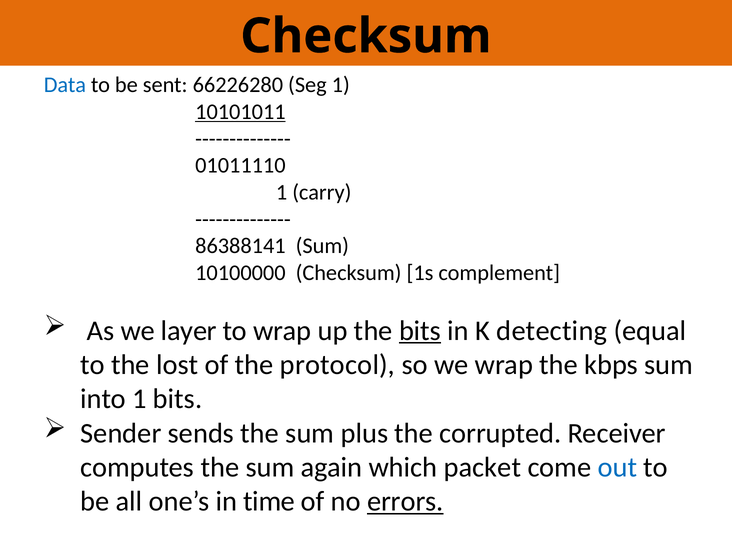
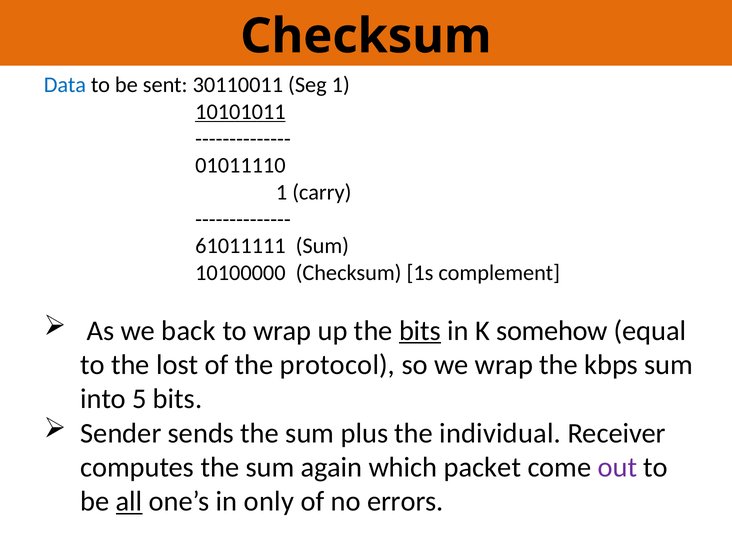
66226280: 66226280 -> 30110011 (238, 85)
86388141: 86388141 -> 61011111 (240, 246)
layer: layer -> back (189, 331)
detecting: detecting -> somehow (552, 331)
into 1: 1 -> 5 (139, 399)
corrupted: corrupted -> individual (500, 433)
out colour: blue -> purple (617, 467)
all underline: none -> present (129, 502)
time: time -> only (269, 502)
errors underline: present -> none (405, 502)
